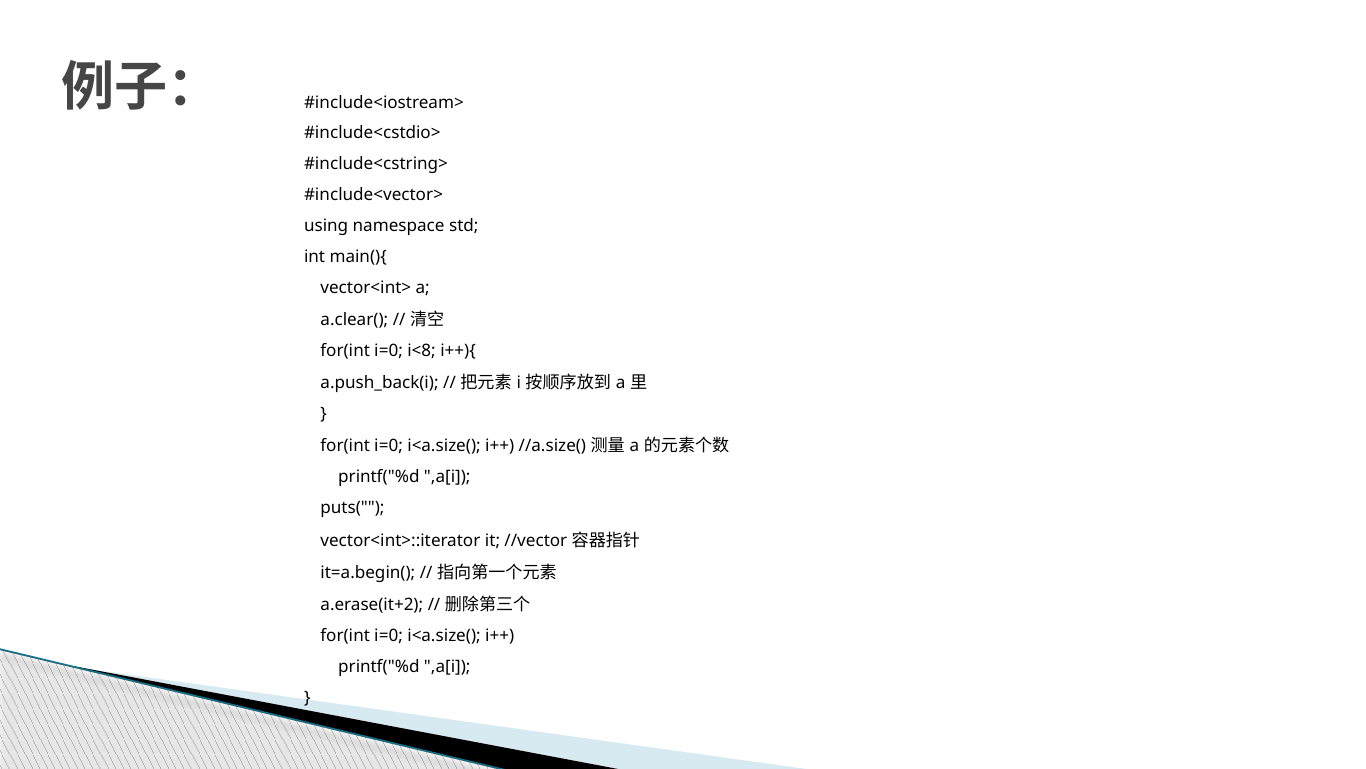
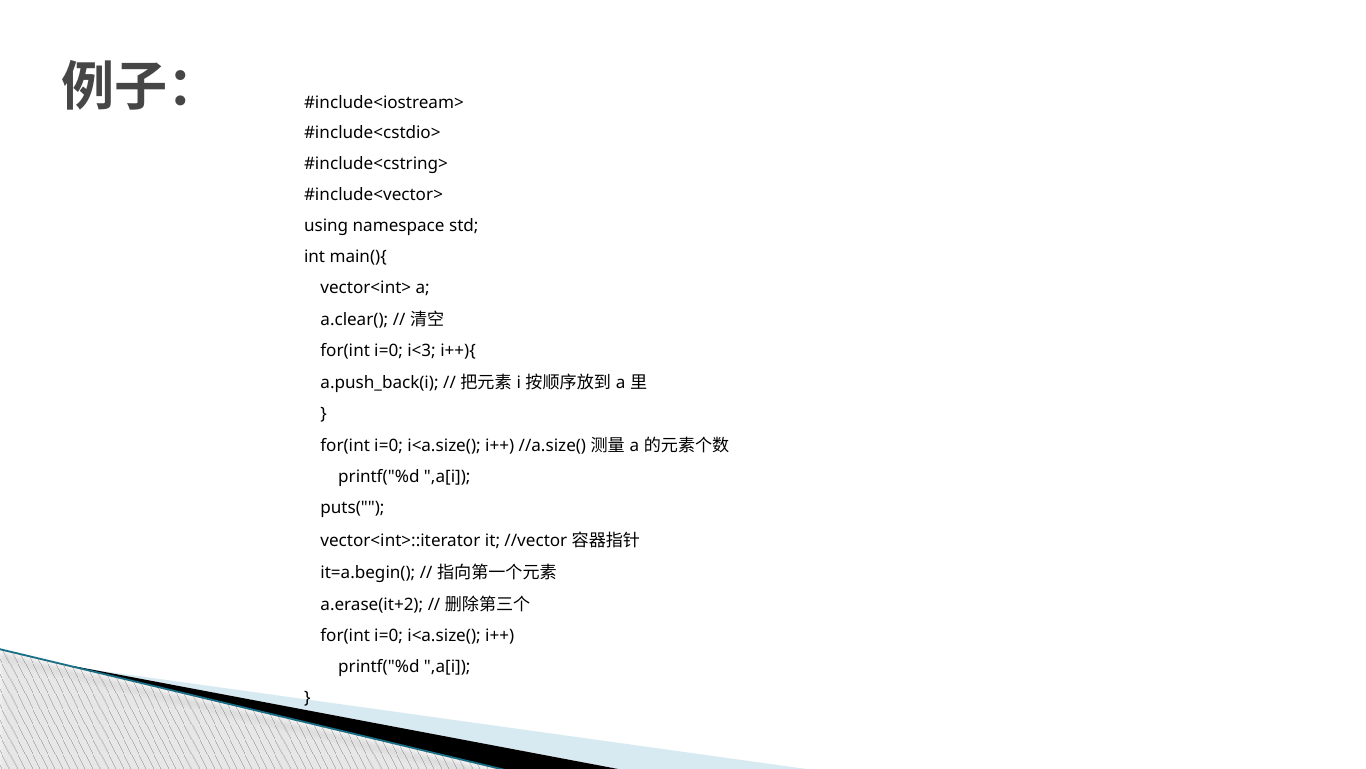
i<8: i<8 -> i<3 (422, 350)
